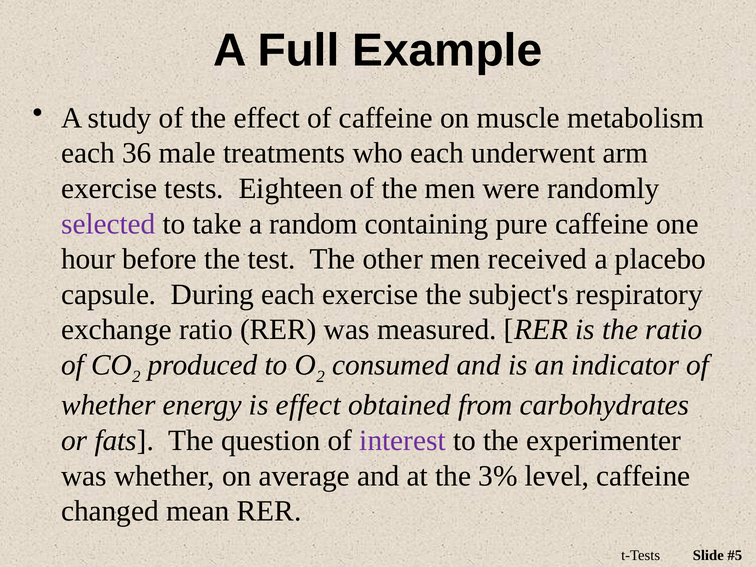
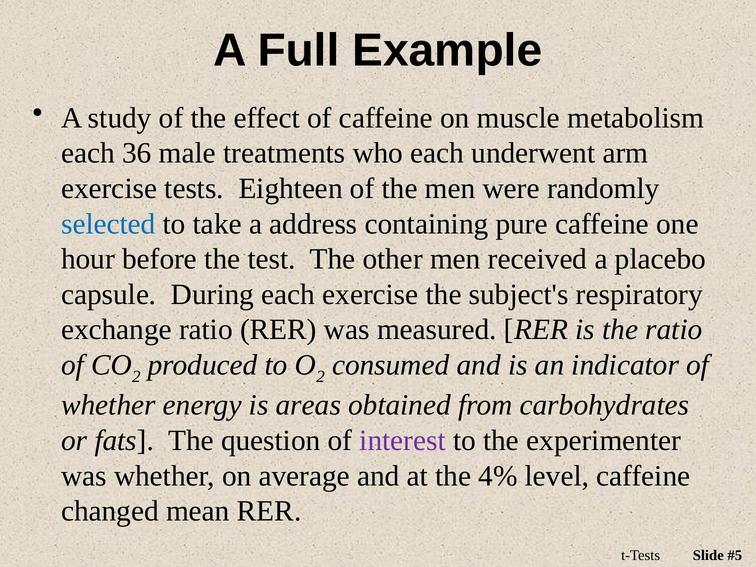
selected colour: purple -> blue (108, 224)
random: random -> address (313, 224)
is effect: effect -> areas (308, 405)
3%: 3% -> 4% (498, 476)
